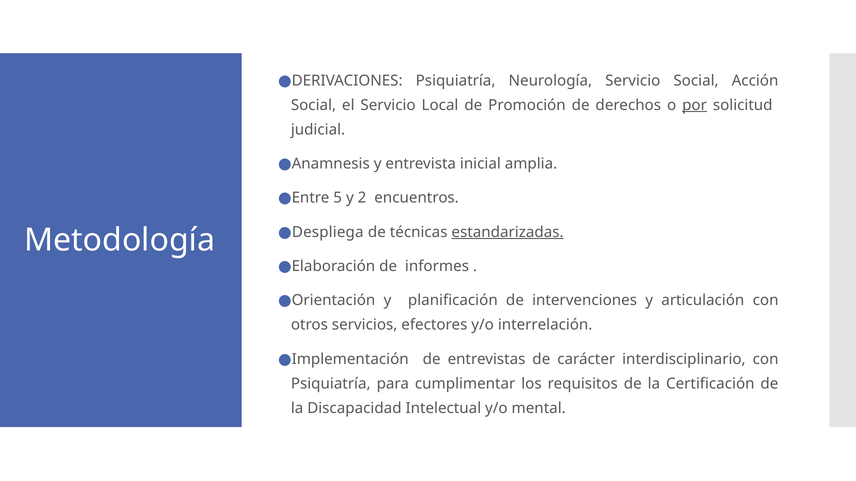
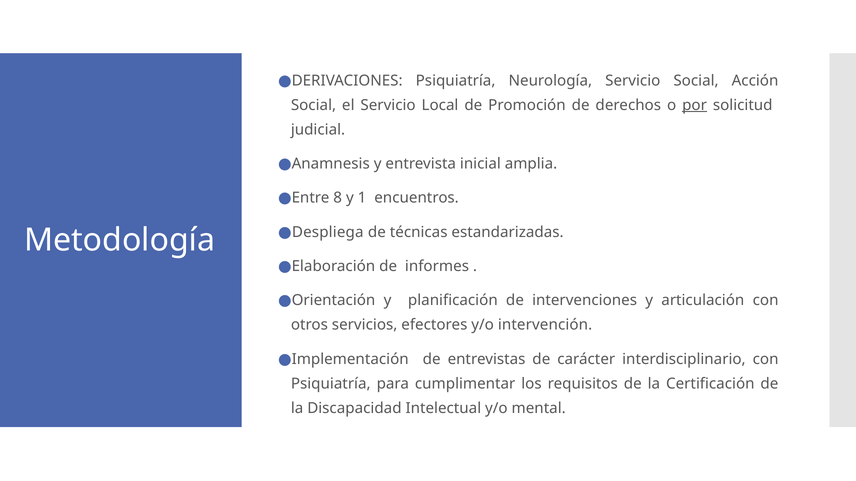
5: 5 -> 8 (338, 198)
2: 2 -> 1 (362, 198)
estandarizadas underline: present -> none (508, 232)
interrelación: interrelación -> intervención (545, 325)
